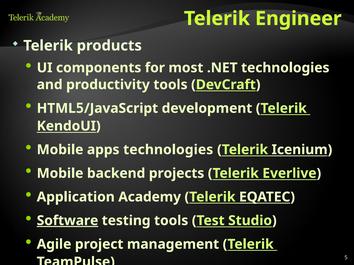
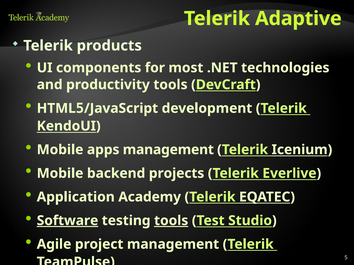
Engineer: Engineer -> Adaptive (298, 19)
apps technologies: technologies -> management (168, 150)
tools underline: none -> present (171, 221)
